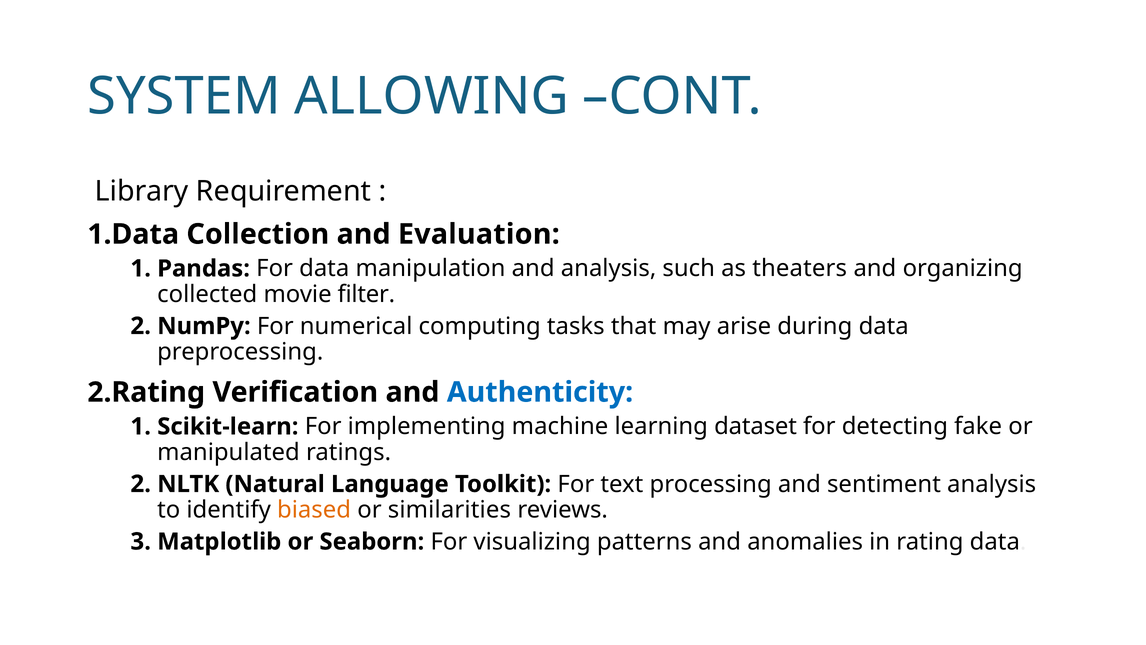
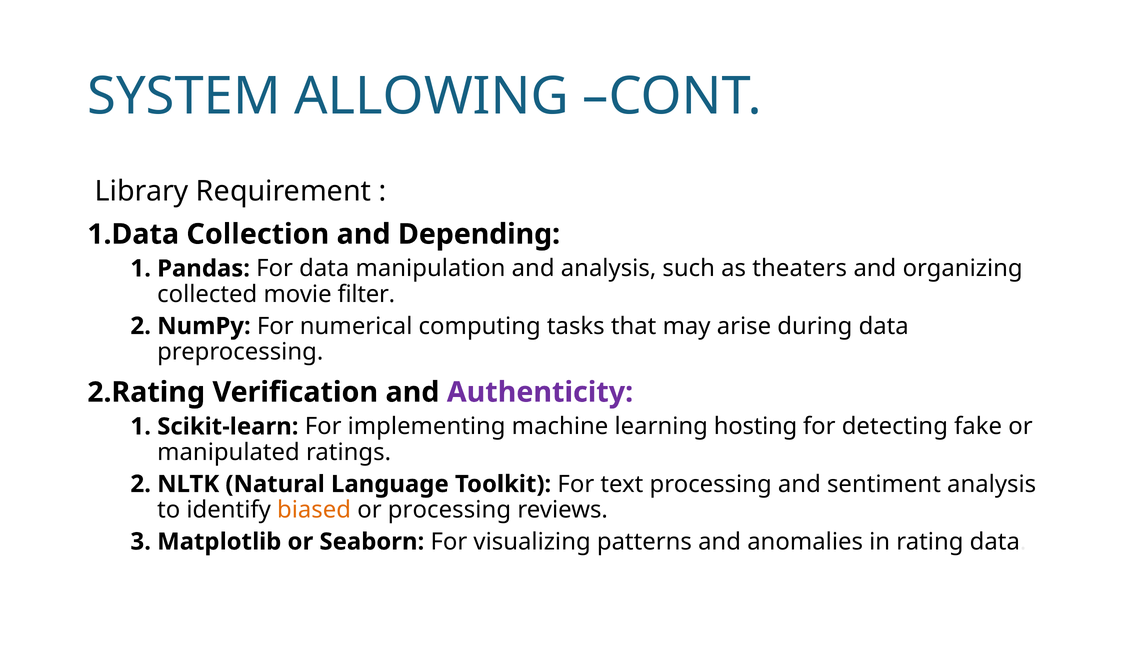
Evaluation: Evaluation -> Depending (479, 234)
Authenticity colour: blue -> purple (540, 392)
dataset: dataset -> hosting (756, 426)
or similarities: similarities -> processing (449, 510)
